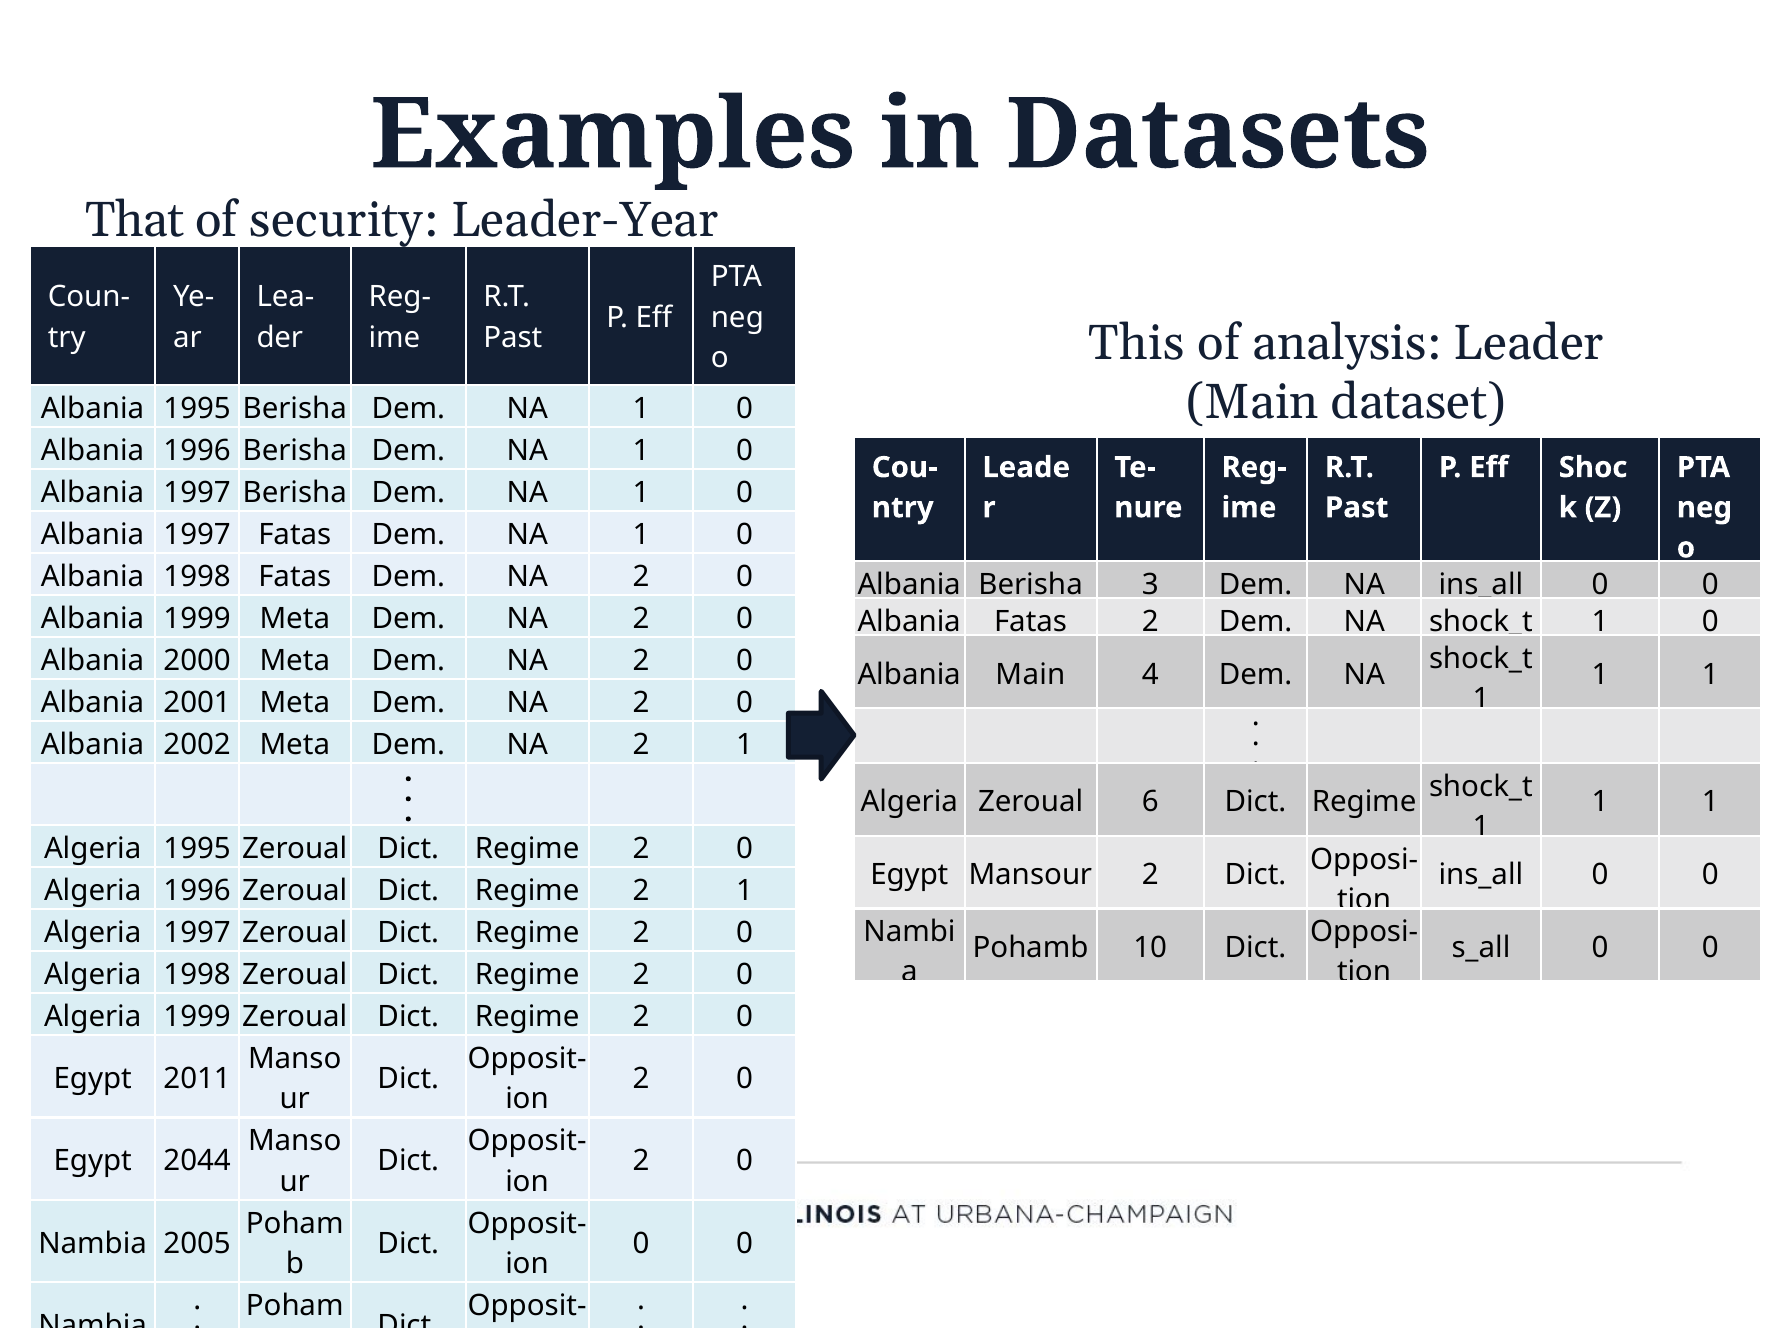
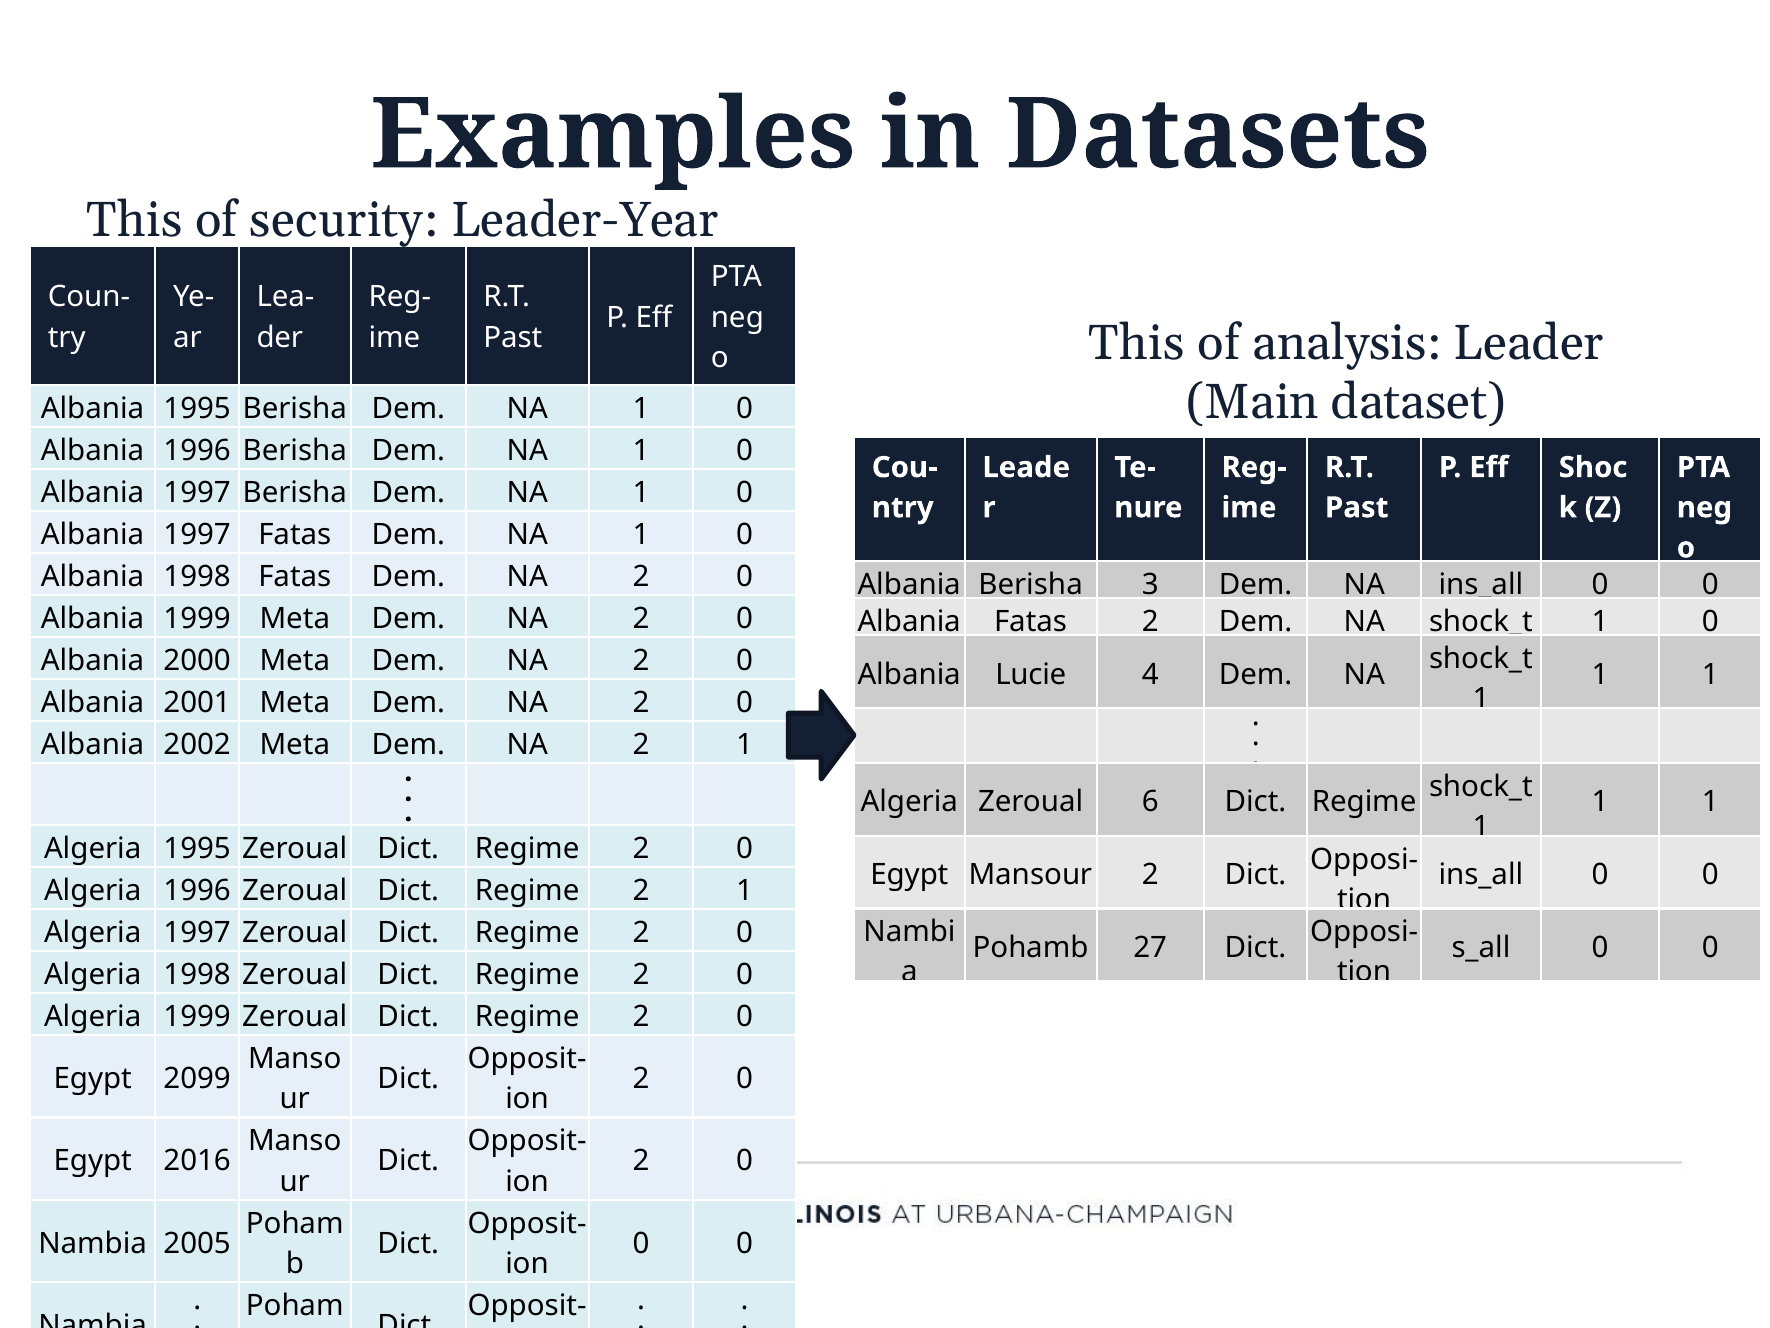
That: That -> This (134, 220)
Albania Main: Main -> Lucie (1031, 674)
10: 10 -> 27 (1150, 947)
2011: 2011 -> 2099 (197, 1079)
2044: 2044 -> 2016 (197, 1161)
